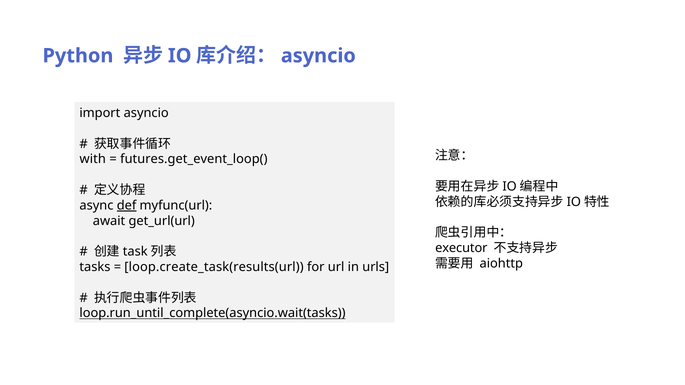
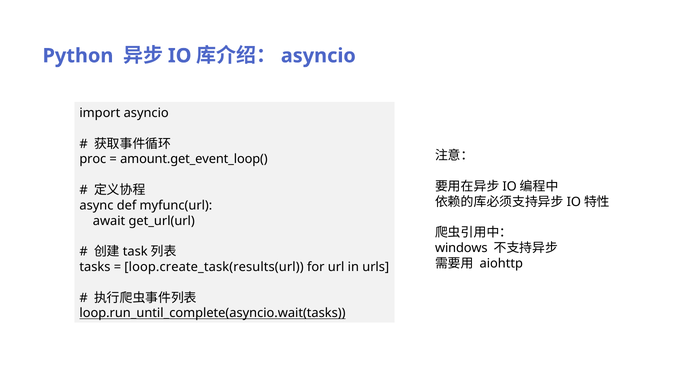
with: with -> proc (93, 159)
futures.get_event_loop(: futures.get_event_loop( -> amount.get_event_loop( (194, 159)
def underline: present -> none (127, 206)
executor: executor -> windows (461, 248)
